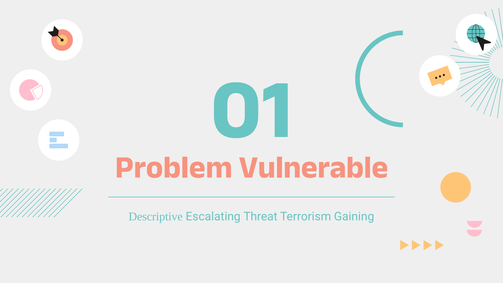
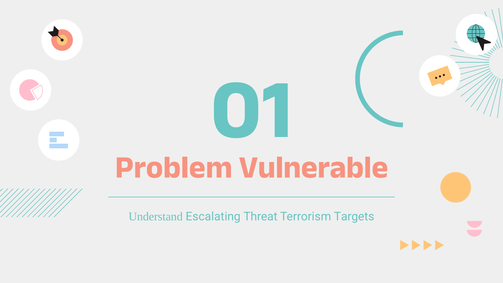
Descriptive: Descriptive -> Understand (156, 217)
Gaining: Gaining -> Targets (354, 217)
